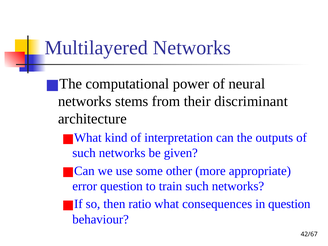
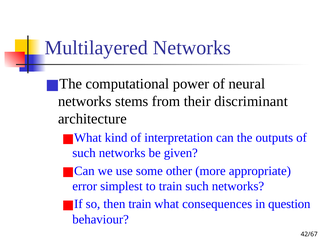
error question: question -> simplest (121, 186)
then ratio: ratio -> train (140, 204)
